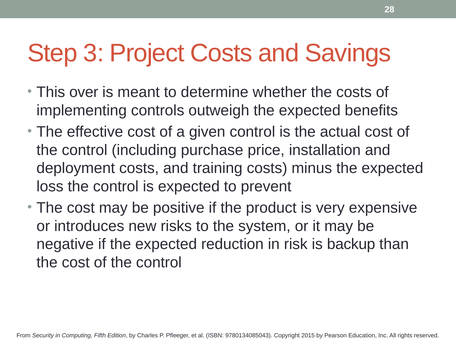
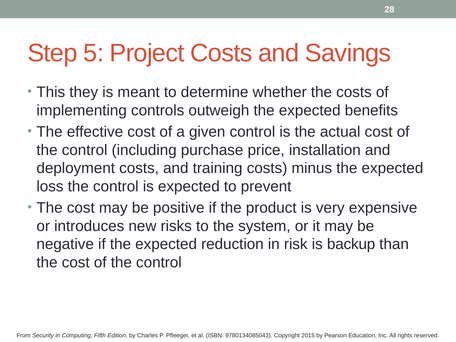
3: 3 -> 5 (94, 53)
over: over -> they (84, 92)
